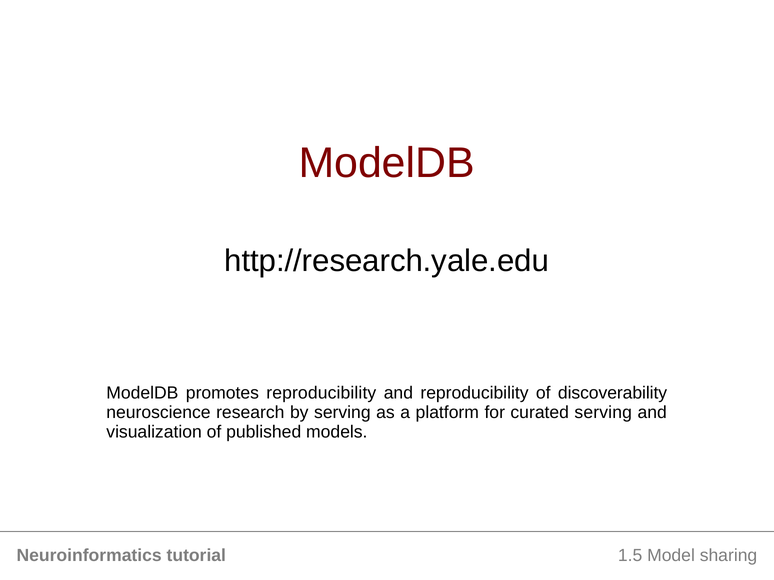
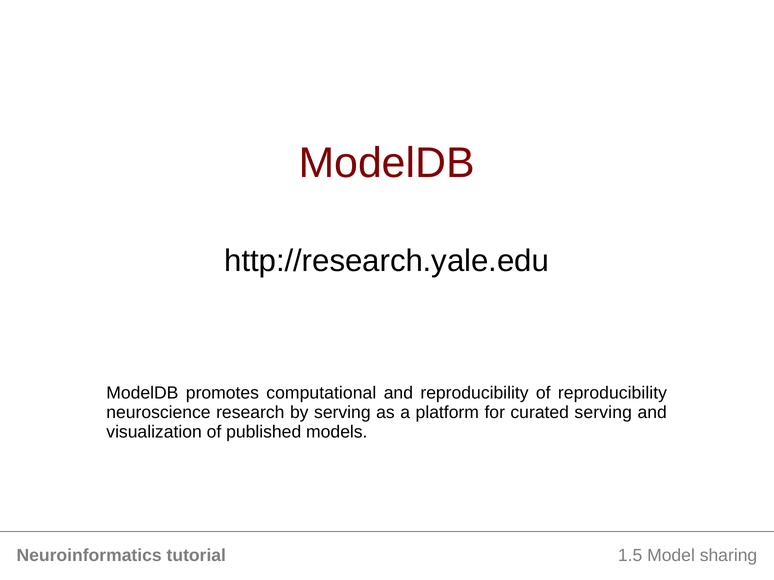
promotes reproducibility: reproducibility -> computational (321, 393)
of discoverability: discoverability -> reproducibility (612, 393)
